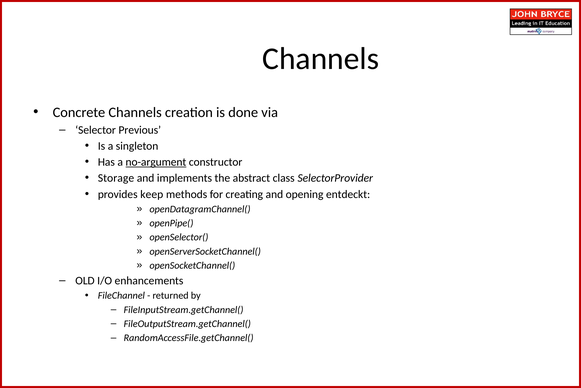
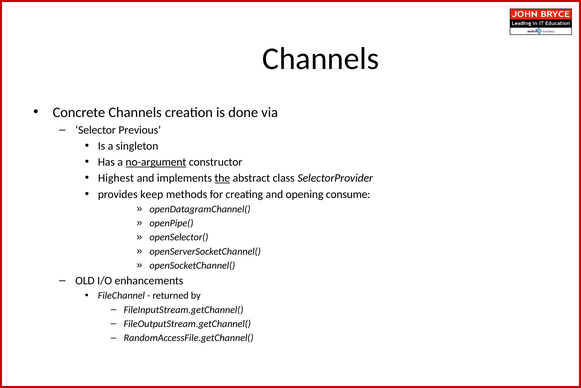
Storage: Storage -> Highest (116, 178)
the underline: none -> present (222, 178)
entdeckt: entdeckt -> consume (348, 194)
